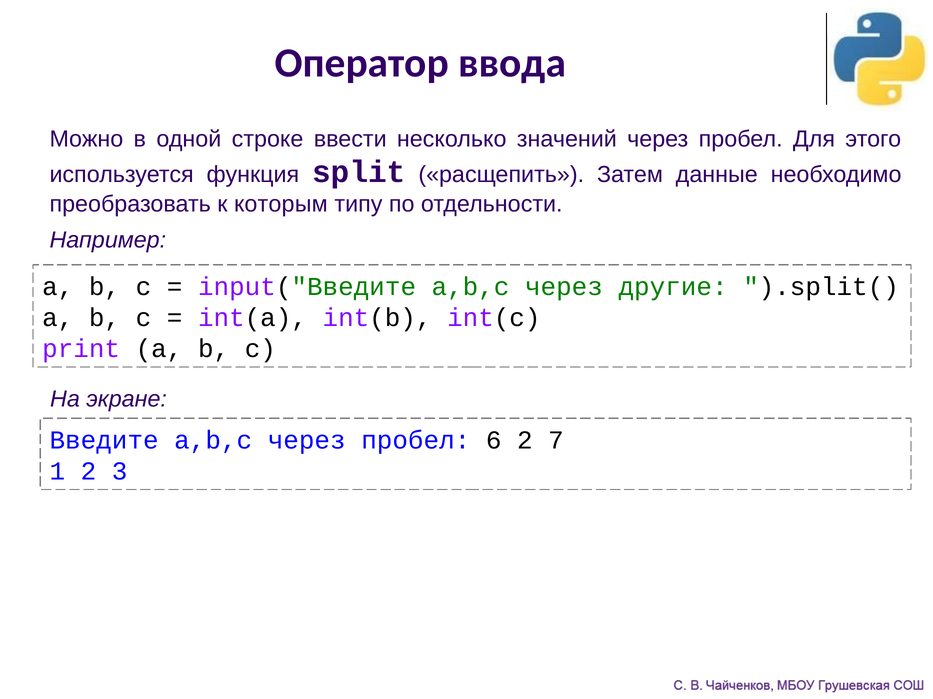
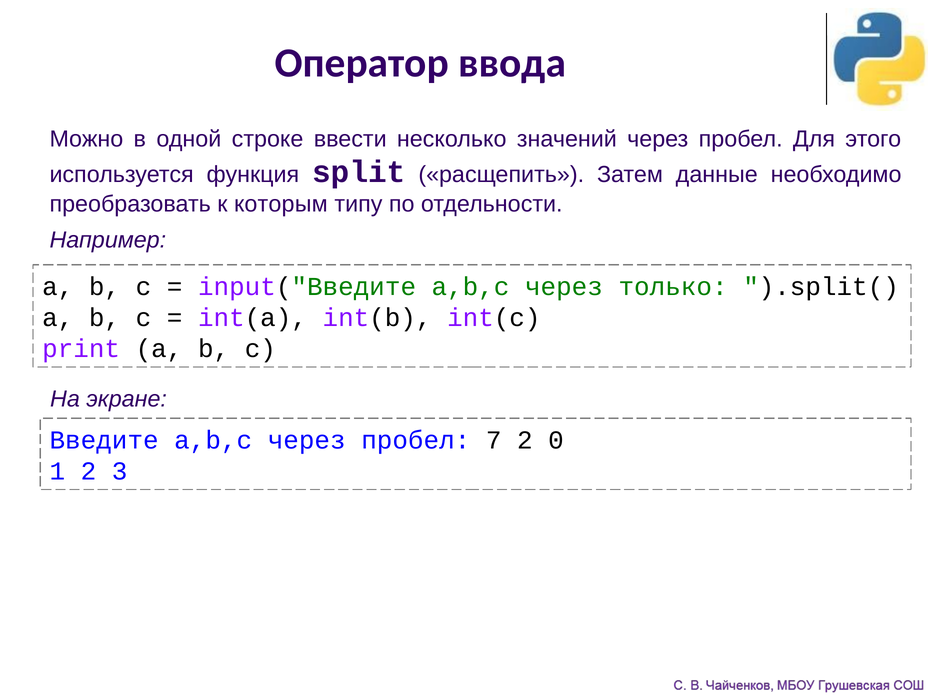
другие: другие -> только (673, 287)
6: 6 -> 7 (494, 441)
7: 7 -> 0 (556, 441)
